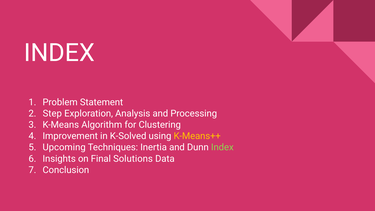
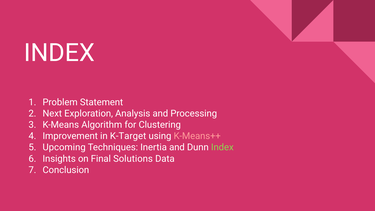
Step: Step -> Next (52, 114)
K-Solved: K-Solved -> K-Target (128, 136)
K-Means++ colour: yellow -> pink (197, 136)
